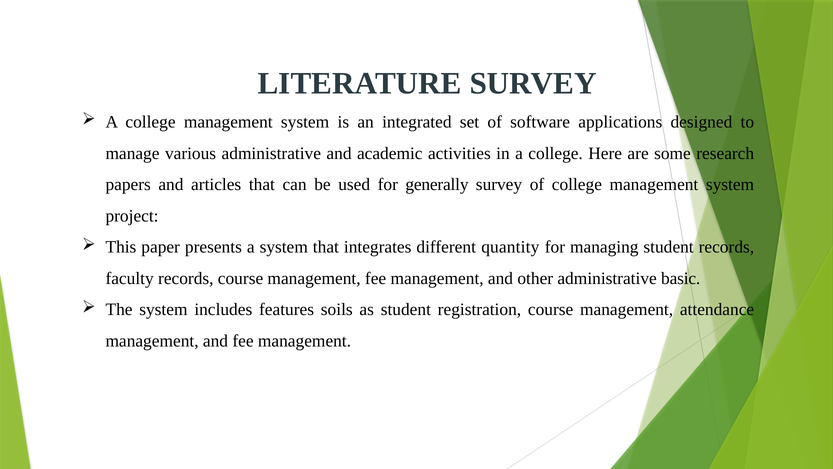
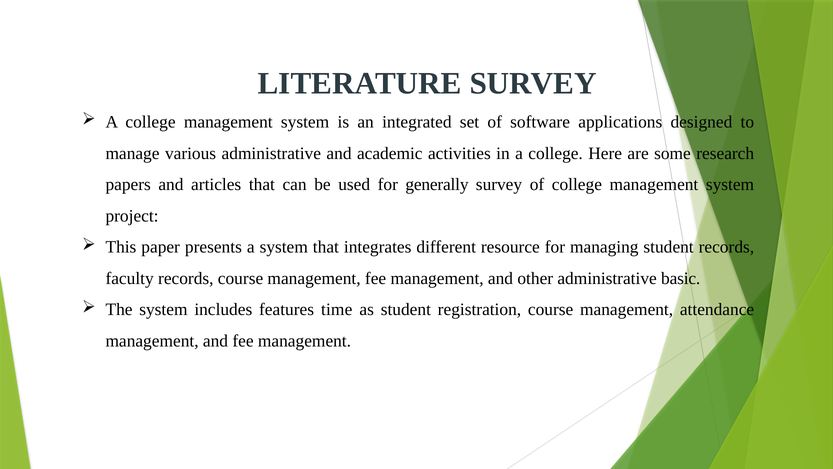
quantity: quantity -> resource (510, 247)
soils: soils -> time (337, 309)
